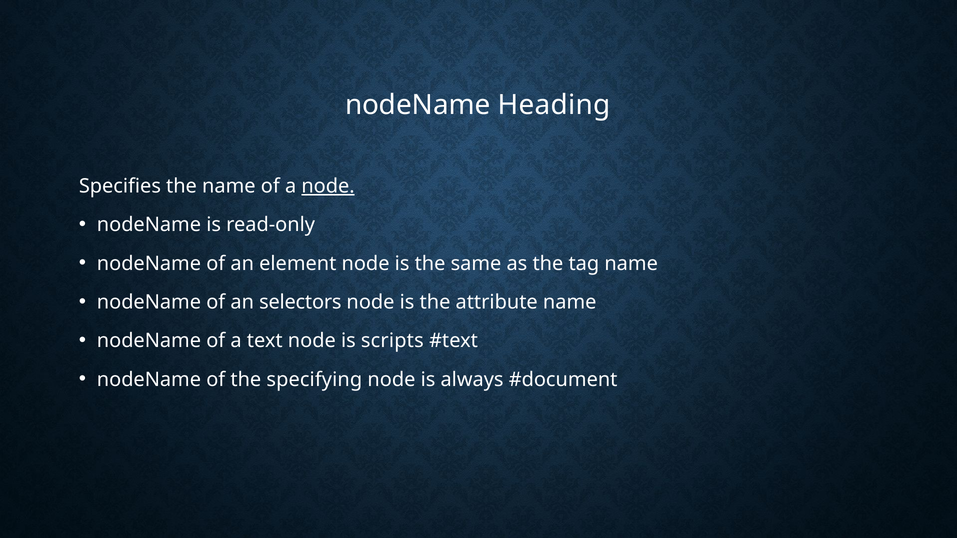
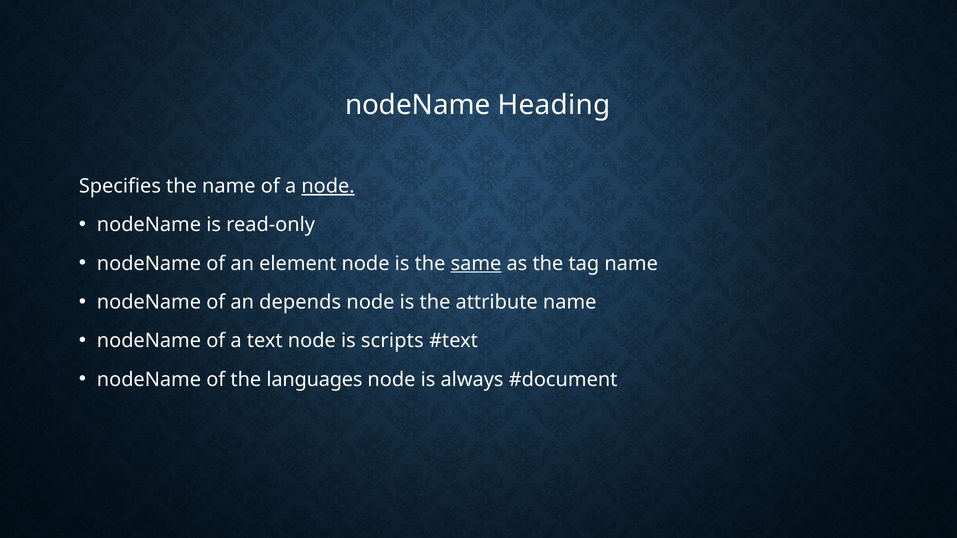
same underline: none -> present (476, 264)
selectors: selectors -> depends (300, 302)
specifying: specifying -> languages (314, 380)
